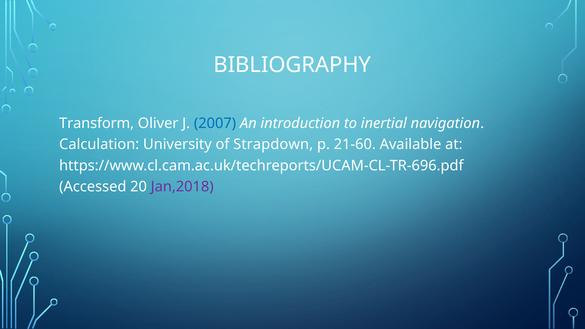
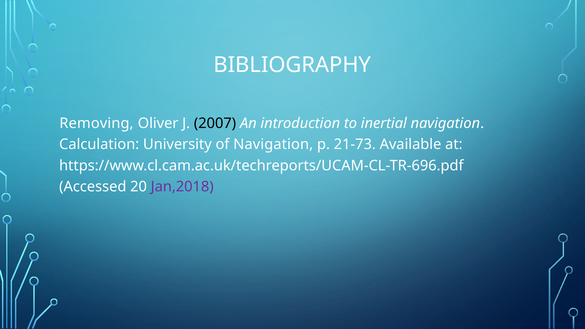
Transform: Transform -> Removing (96, 123)
2007 colour: blue -> black (215, 123)
of Strapdown: Strapdown -> Navigation (273, 145)
21-60: 21-60 -> 21-73 (355, 145)
